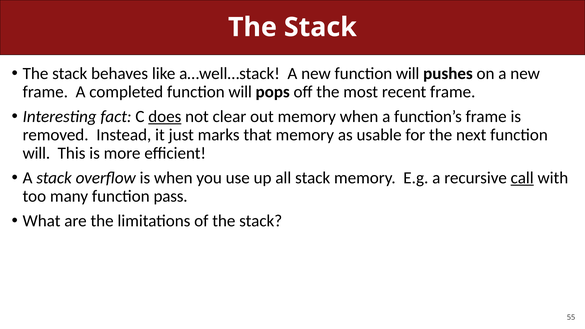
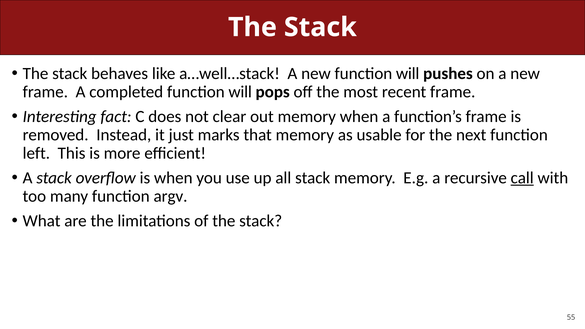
does underline: present -> none (165, 116)
will: will -> left (36, 153)
pass: pass -> argv (171, 196)
